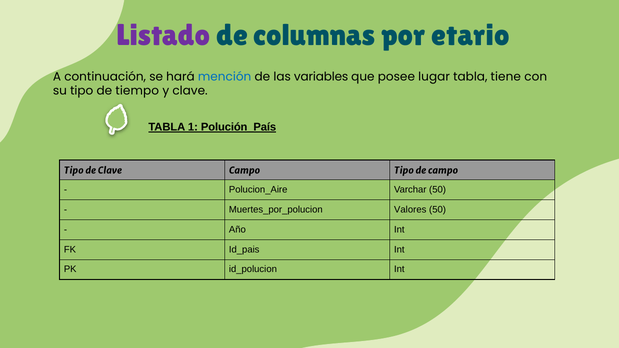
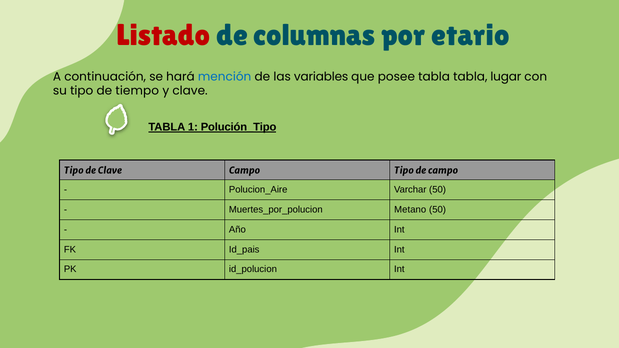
Listado colour: purple -> red (163, 36)
posee lugar: lugar -> tabla (434, 77)
tiene: tiene -> lugar (506, 77)
Polución_País: Polución_País -> Polución_Tipo (239, 127)
Valores: Valores -> Metano (410, 210)
